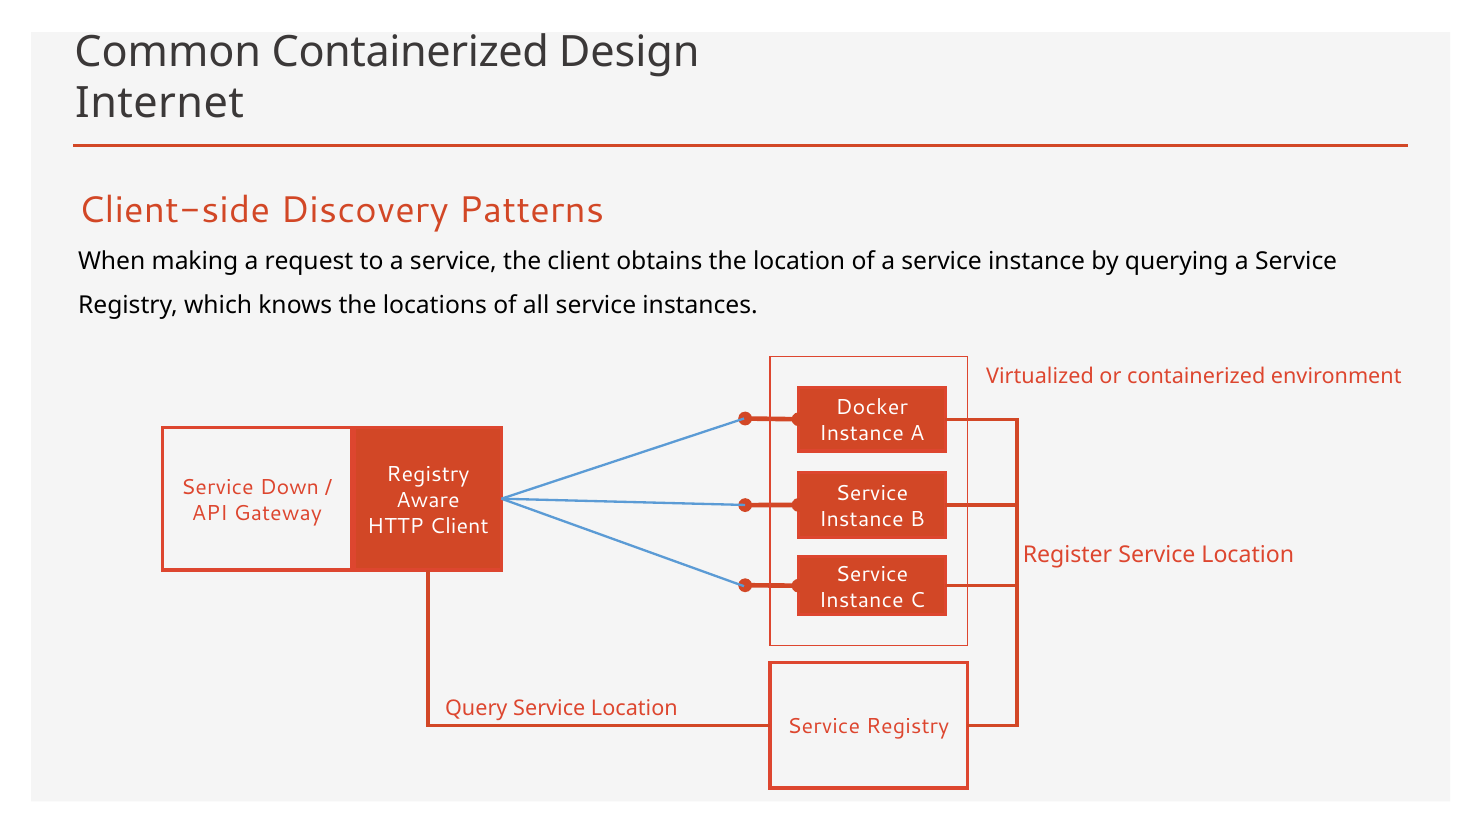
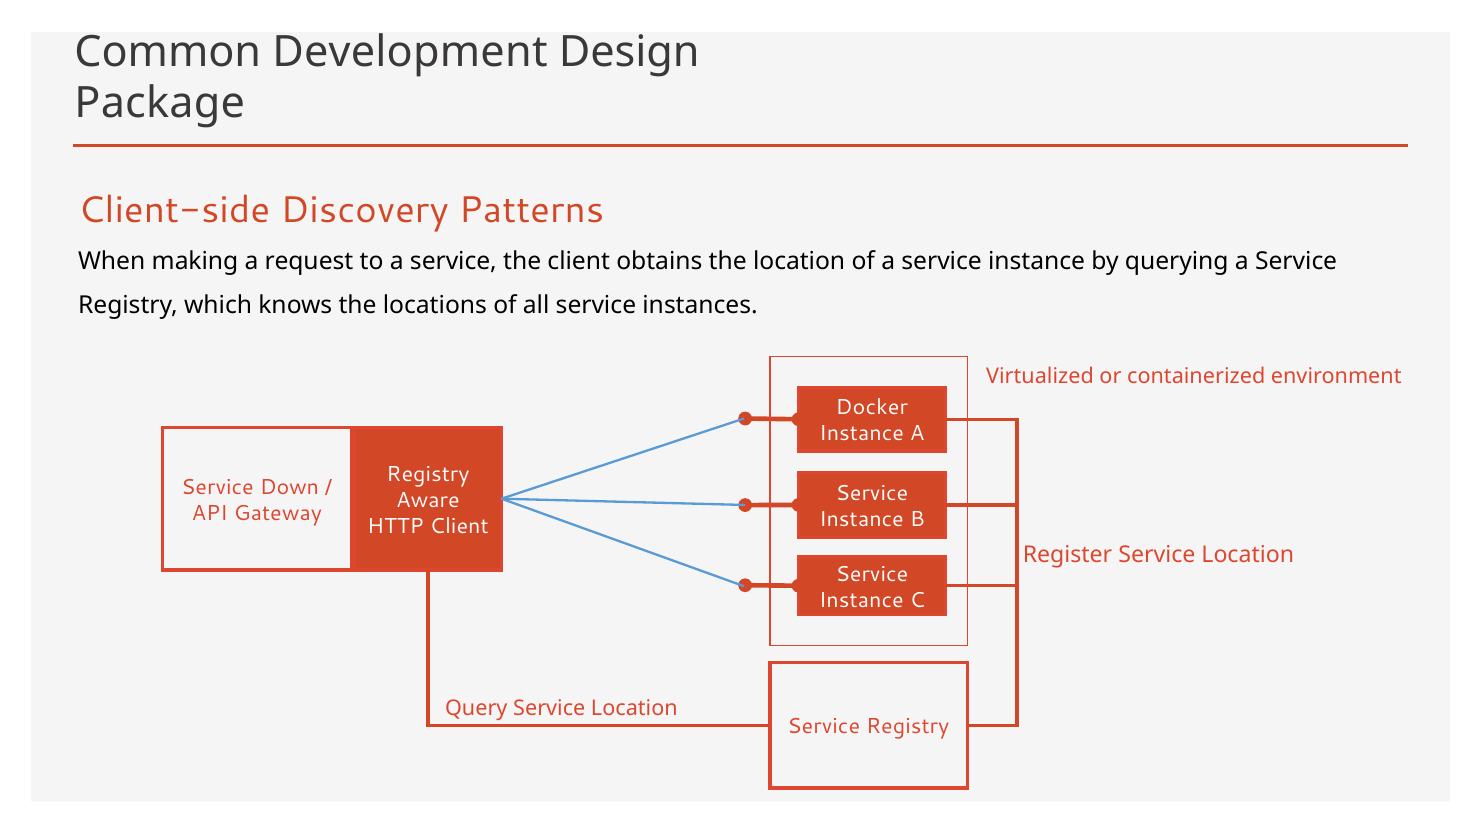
Common Containerized: Containerized -> Development (410, 52)
Internet: Internet -> Package (160, 104)
